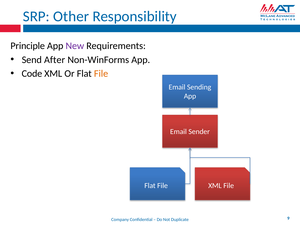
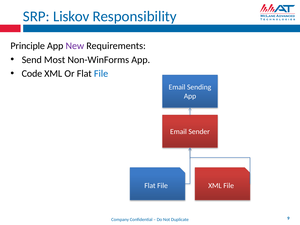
Other: Other -> Liskov (71, 17)
After: After -> Most (55, 60)
File colour: orange -> blue (101, 74)
